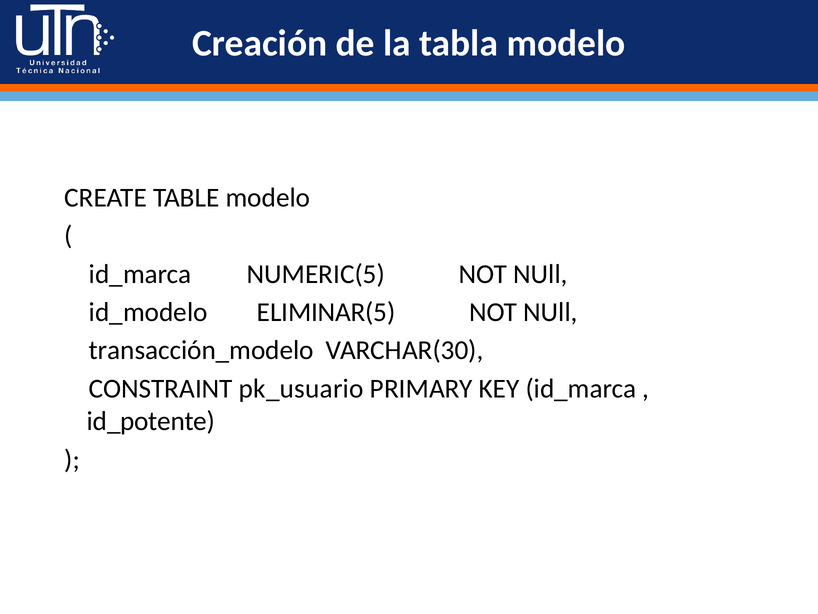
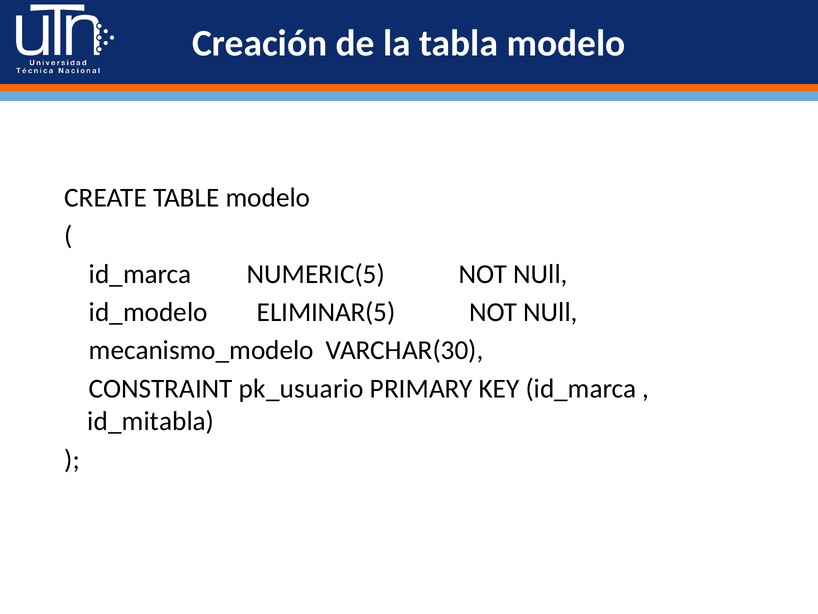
transacción_modelo: transacción_modelo -> mecanismo_modelo (201, 350)
id_potente: id_potente -> id_mitabla (151, 421)
